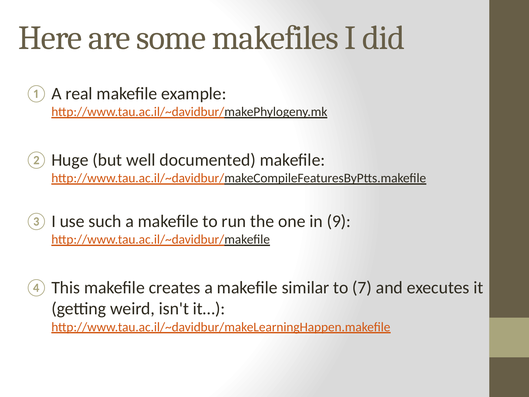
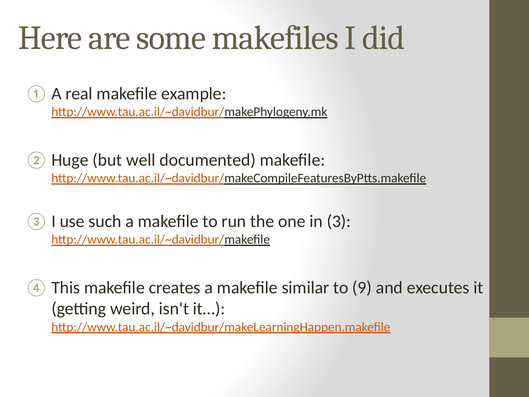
9: 9 -> 3 (339, 221)
7: 7 -> 9 (362, 287)
